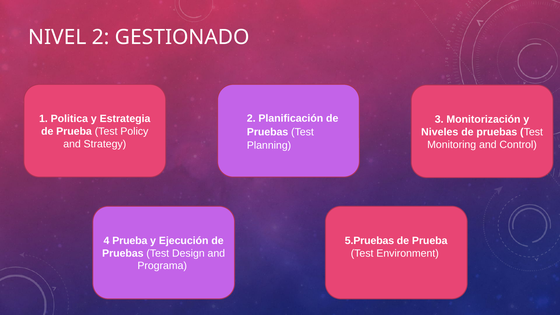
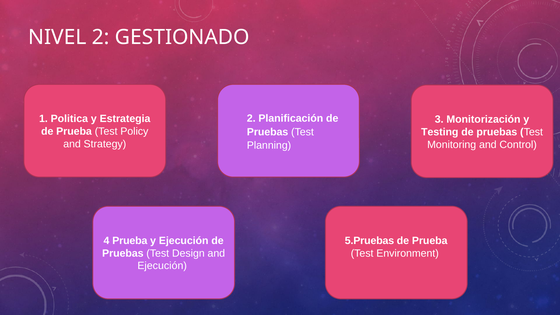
Niveles: Niveles -> Testing (440, 132)
Programa: Programa -> Ejecución (162, 266)
